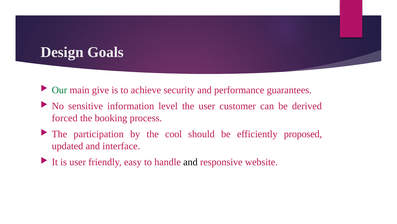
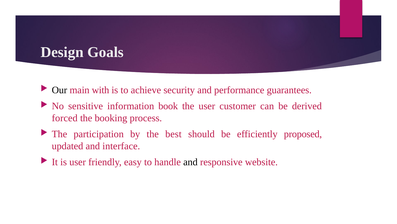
Our colour: green -> black (59, 90)
give: give -> with (101, 90)
level: level -> book (168, 106)
cool: cool -> best (173, 134)
